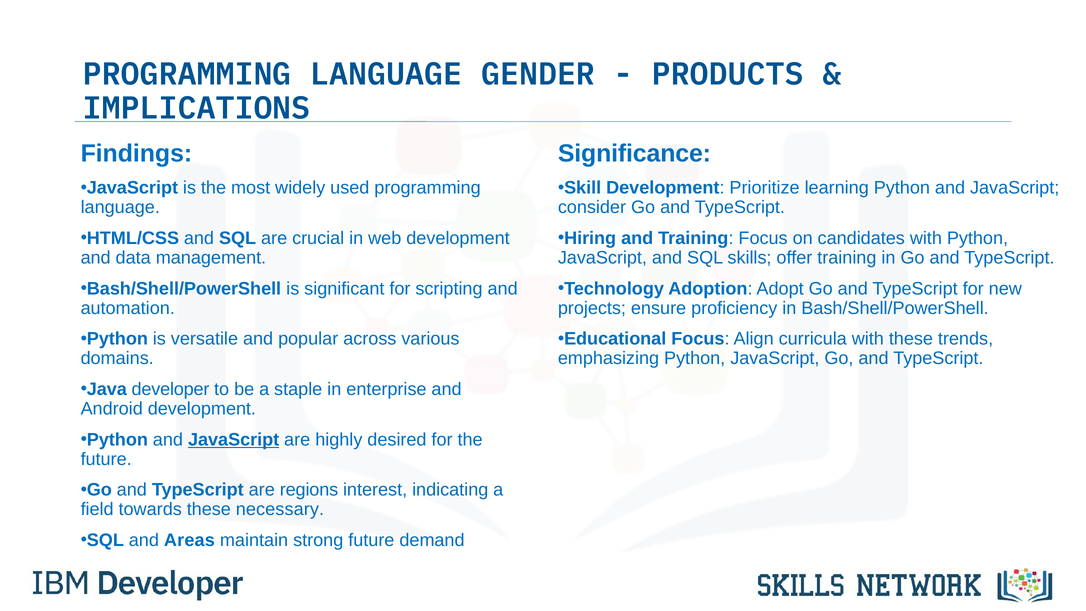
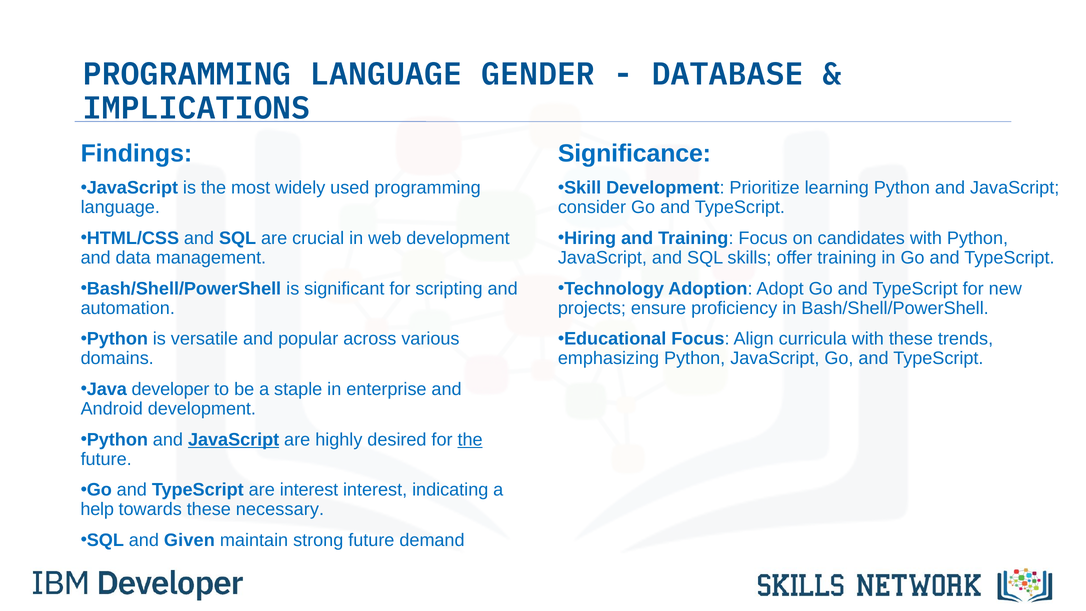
PRODUCTS: PRODUCTS -> DATABASE (728, 74)
the underline: none -> present (470, 439)
are regions: regions -> interest (309, 490)
field: field -> help (97, 509)
Areas: Areas -> Given (189, 540)
